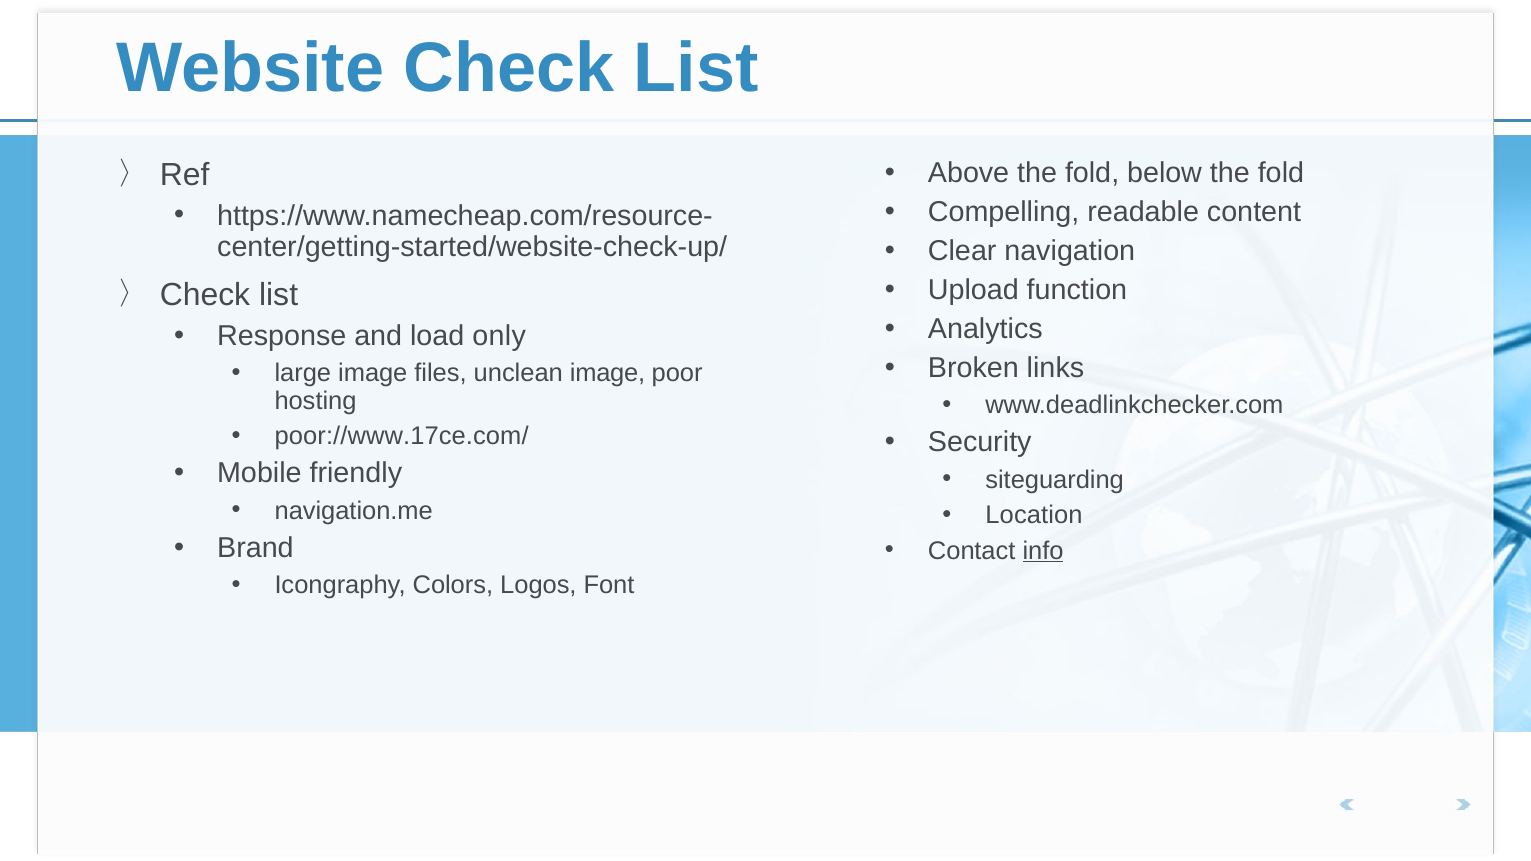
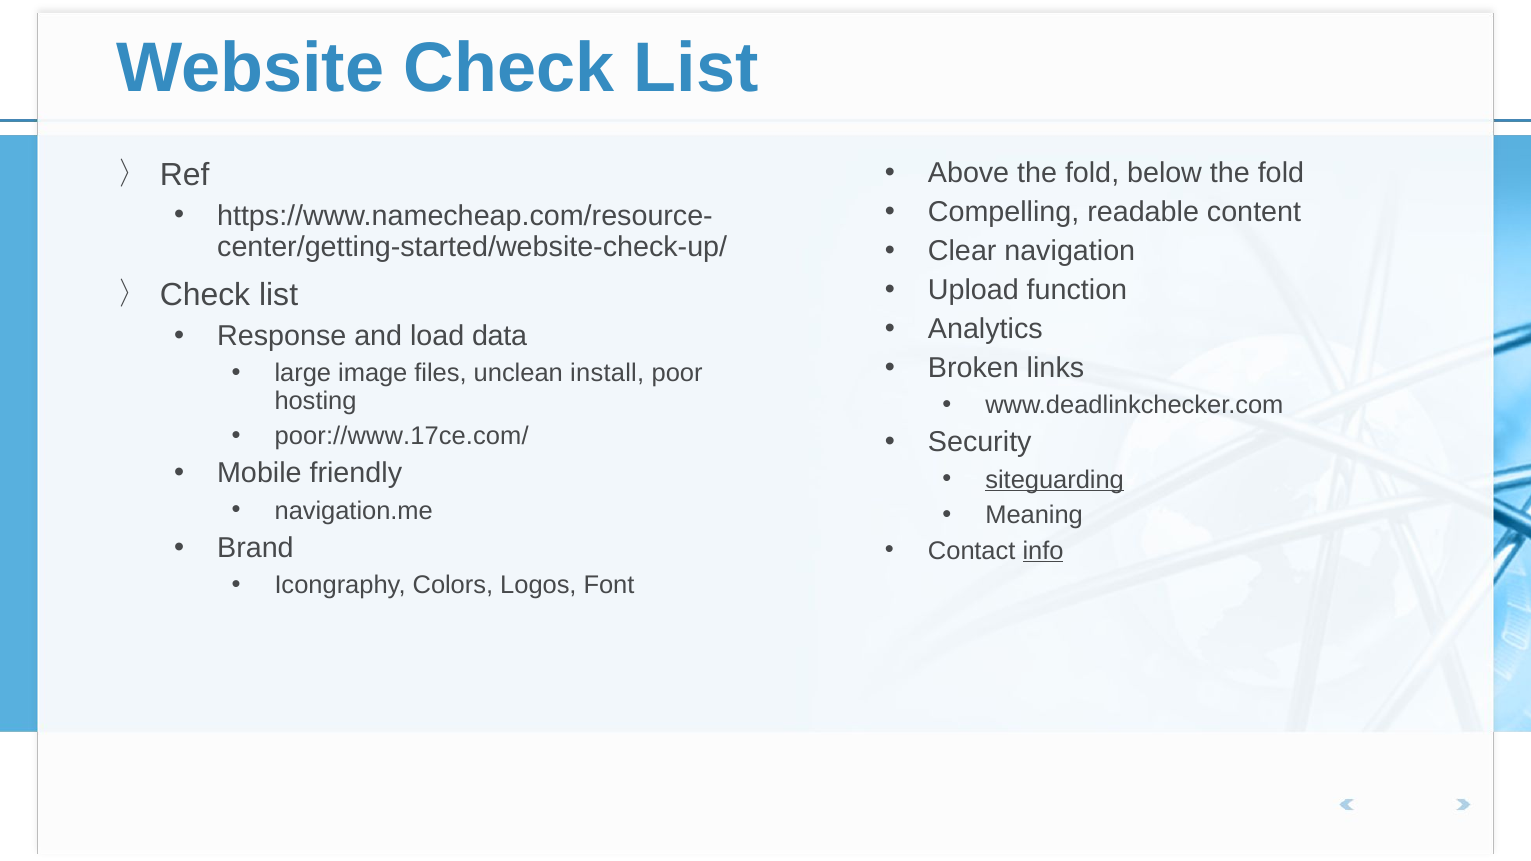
only: only -> data (500, 336)
unclean image: image -> install (607, 373)
siteguarding underline: none -> present (1055, 480)
Location: Location -> Meaning (1034, 515)
